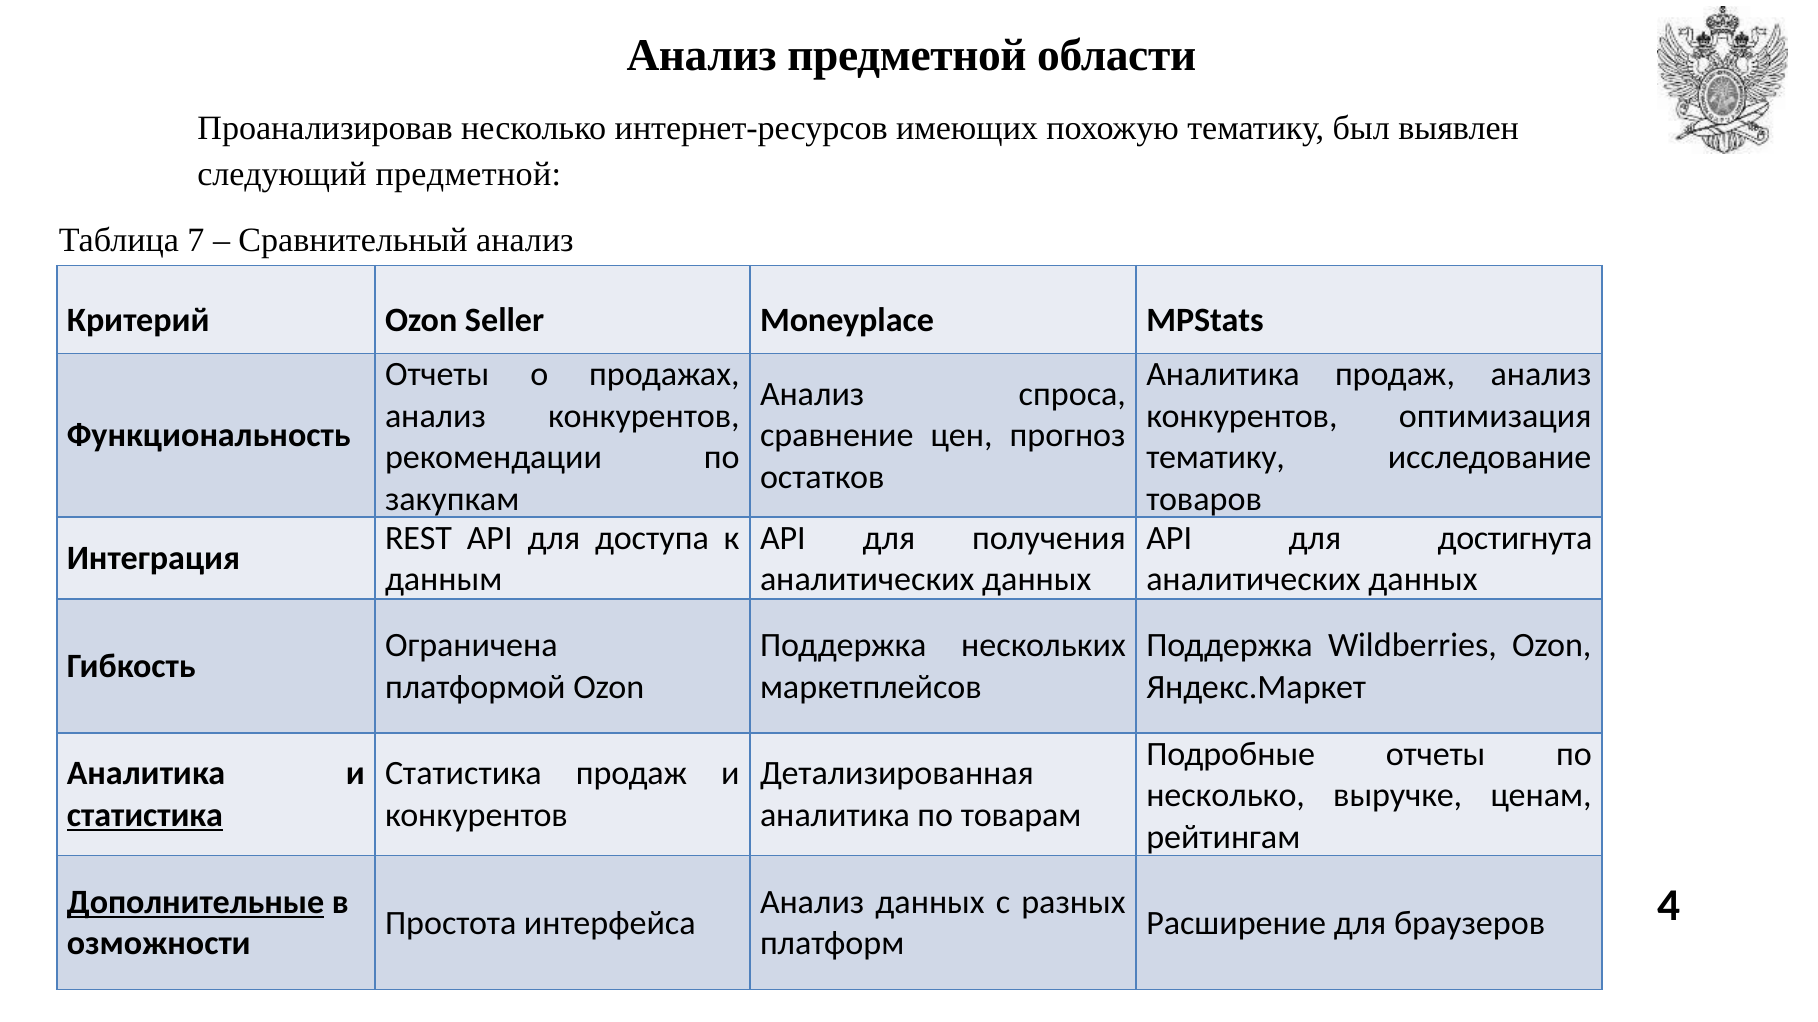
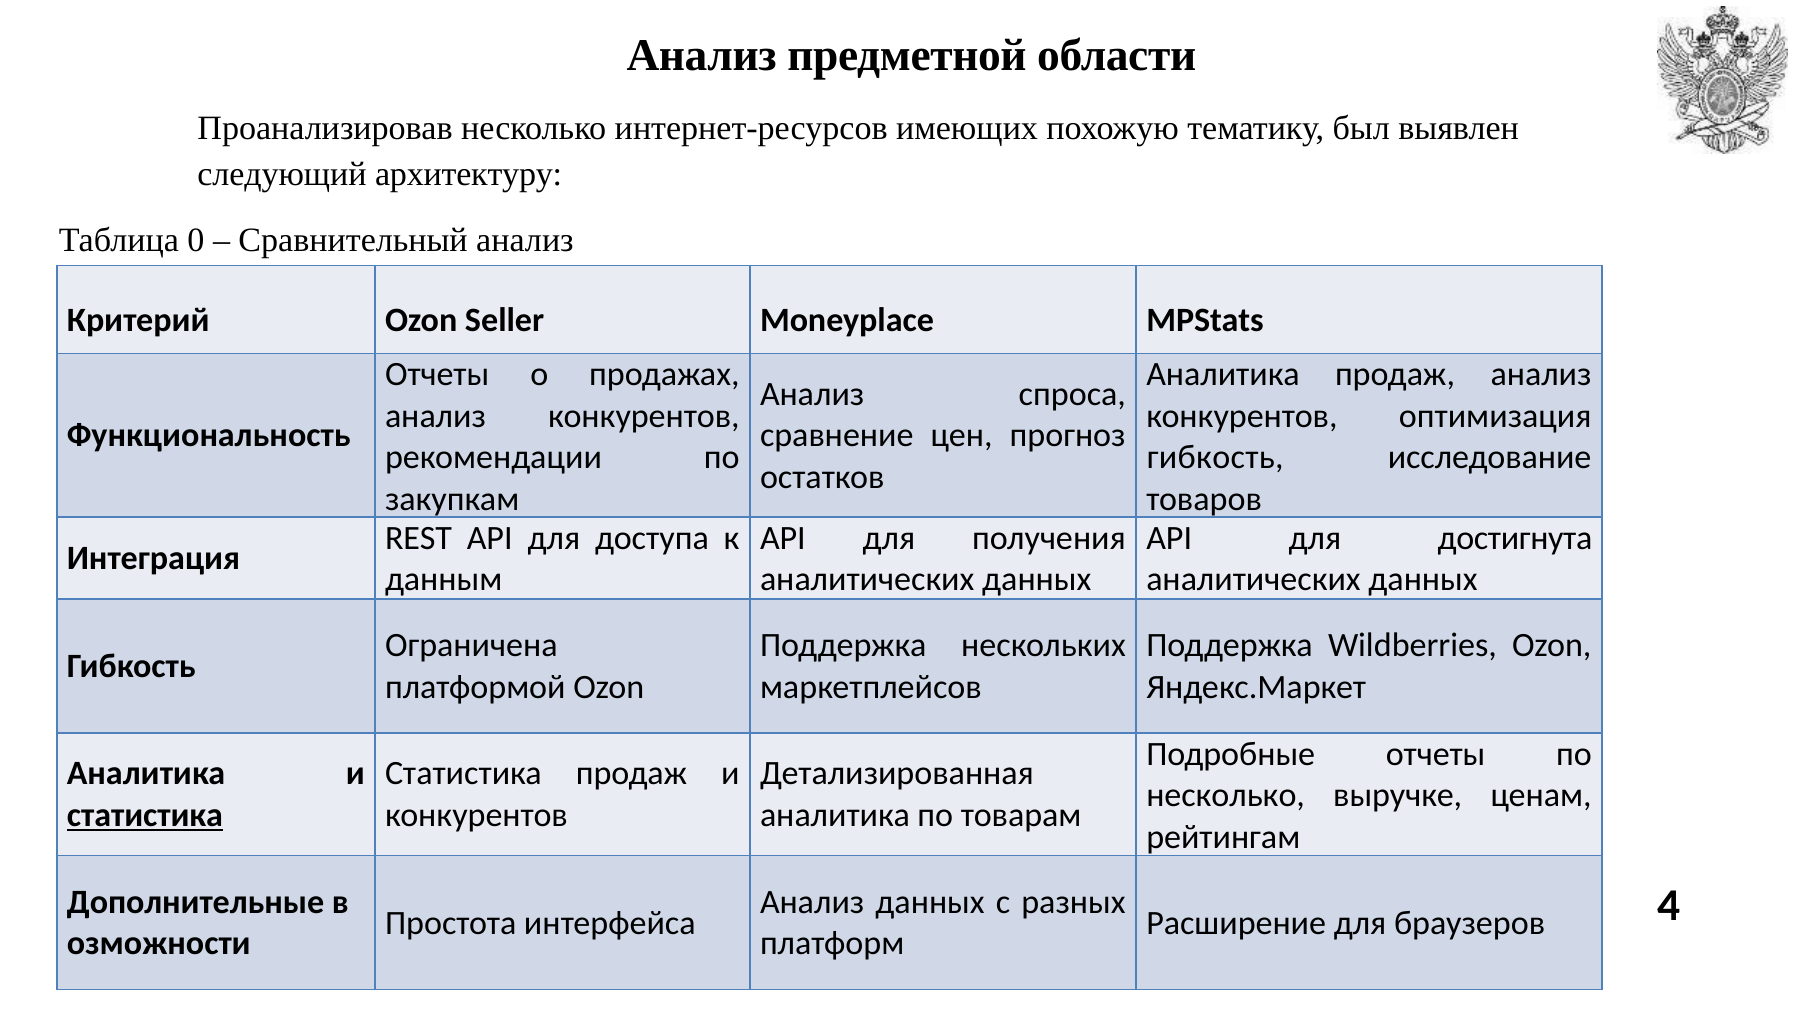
следующий предметной: предметной -> архитектуру (469, 175)
7: 7 -> 0 (196, 240)
тематику: тематику -> гибкость (1215, 458)
Дополнительные underline: present -> none (196, 903)
